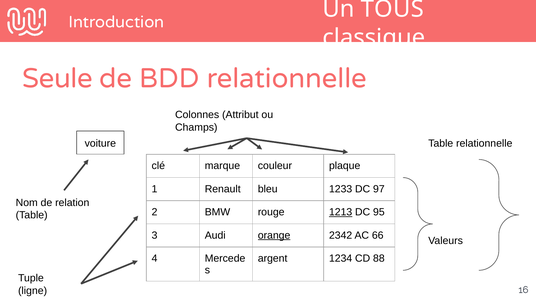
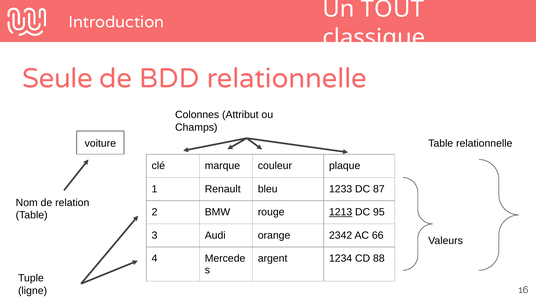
TOUS: TOUS -> TOUT (392, 9)
97: 97 -> 87 (379, 189)
orange underline: present -> none (274, 236)
